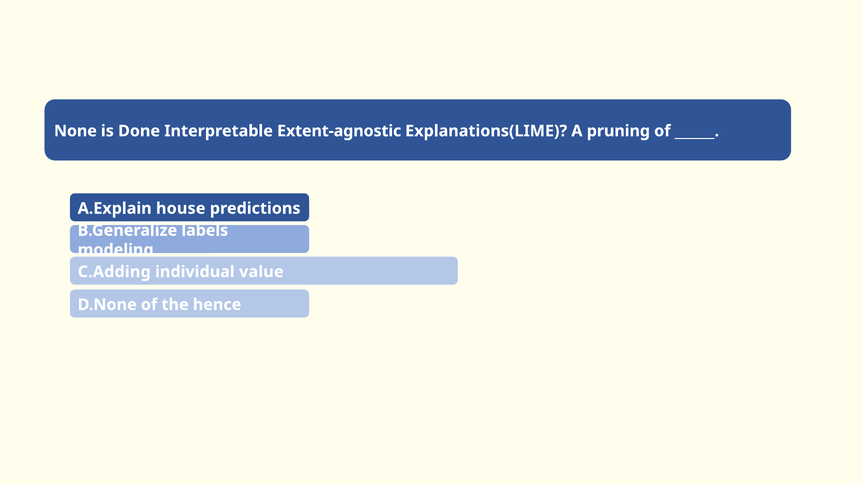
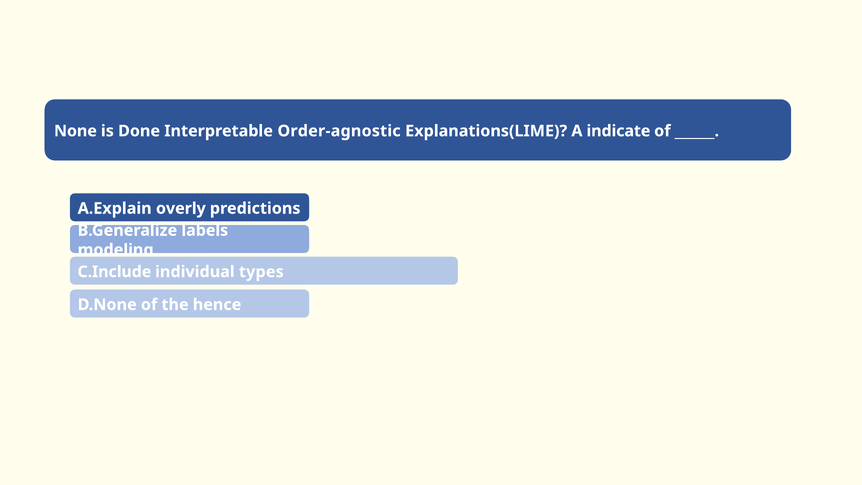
Extent-agnostic: Extent-agnostic -> Order-agnostic (339, 131)
pruning: pruning -> indicate (618, 131)
house: house -> overly (181, 208)
C.Adding: C.Adding -> C.Include (114, 272)
value: value -> types (261, 272)
